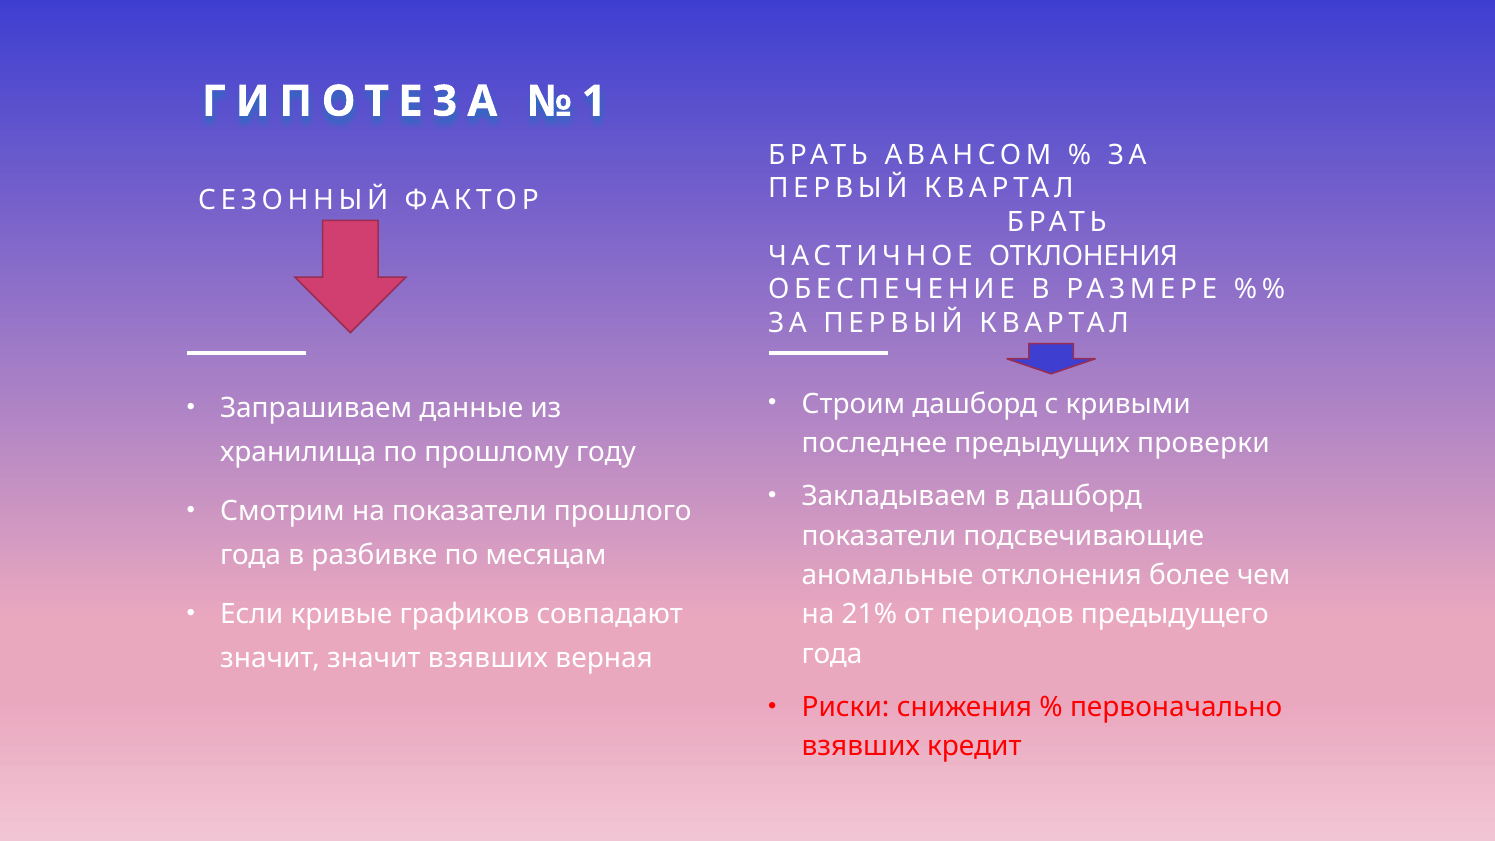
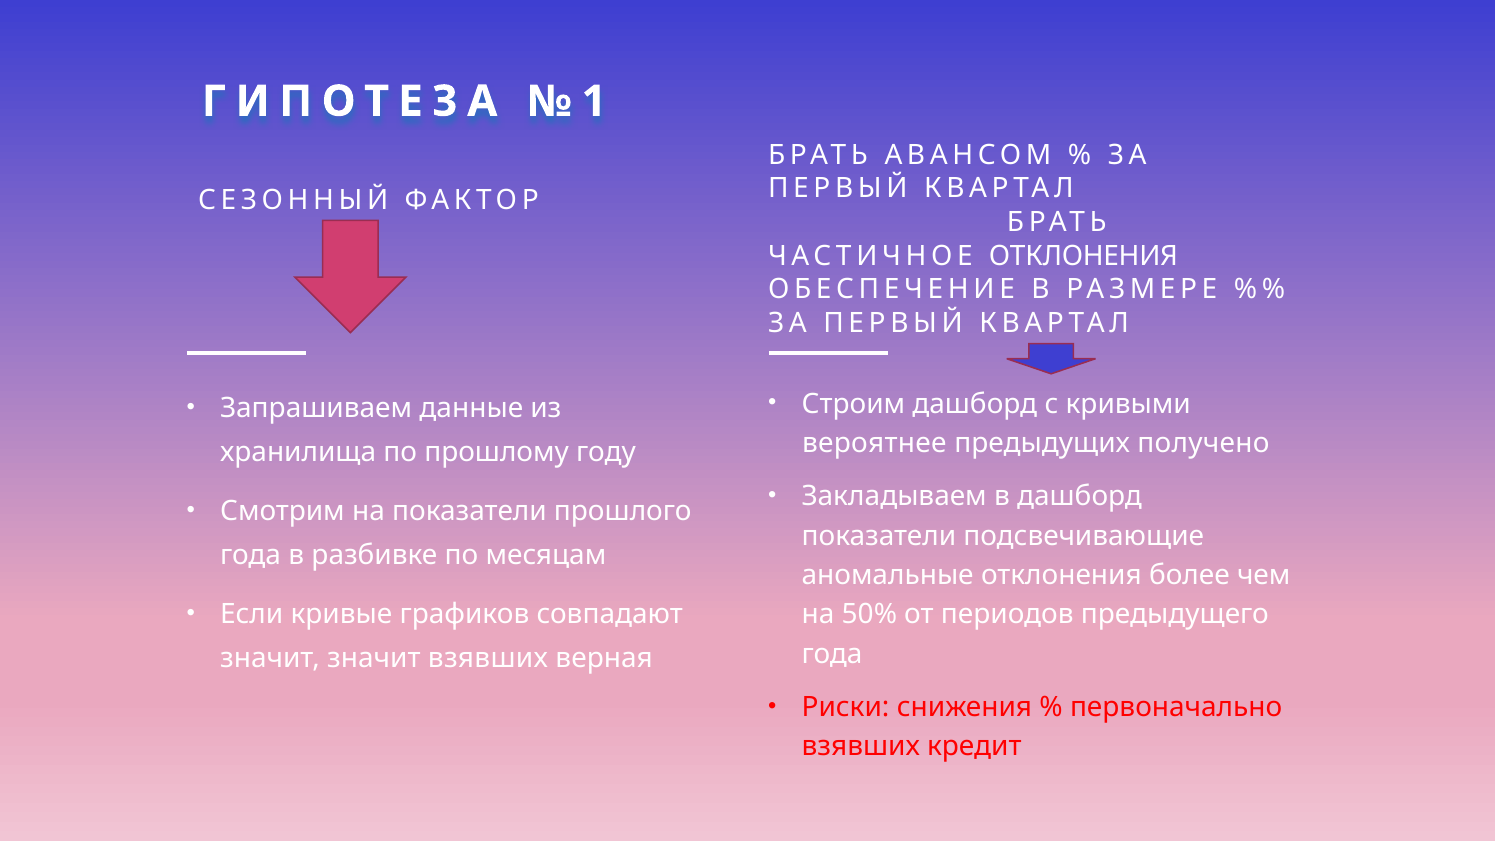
последнее: последнее -> вероятнее (874, 443)
проверки: проверки -> получено (1203, 443)
21%: 21% -> 50% (869, 614)
